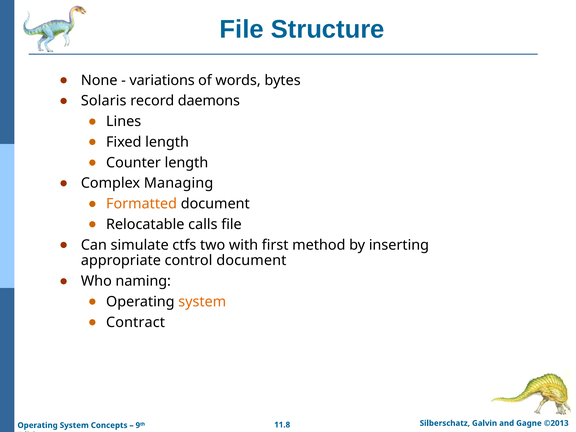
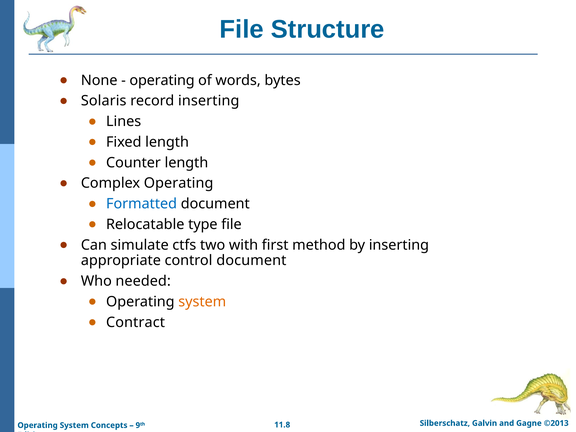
variations: variations -> operating (162, 80)
record daemons: daemons -> inserting (209, 101)
Complex Managing: Managing -> Operating (179, 183)
Formatted colour: orange -> blue (142, 204)
calls: calls -> type (203, 224)
naming: naming -> needed (143, 281)
